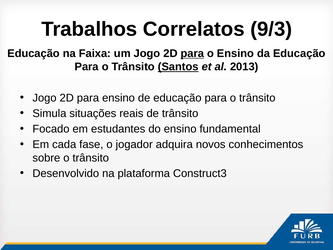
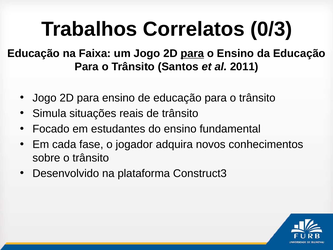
9/3: 9/3 -> 0/3 (271, 29)
Santos underline: present -> none (178, 67)
2013: 2013 -> 2011 (244, 67)
